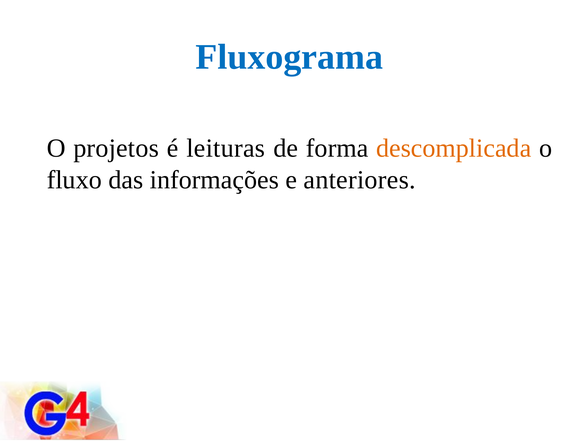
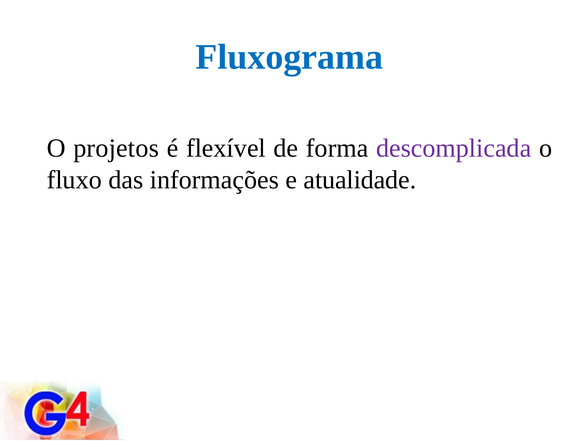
leituras: leituras -> flexível (226, 148)
descomplicada colour: orange -> purple (454, 148)
anteriores: anteriores -> atualidade (360, 180)
